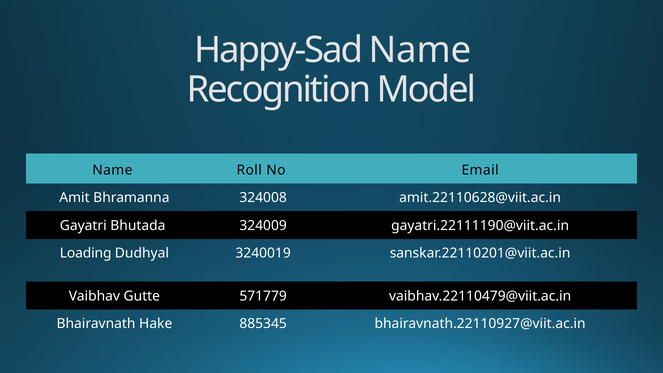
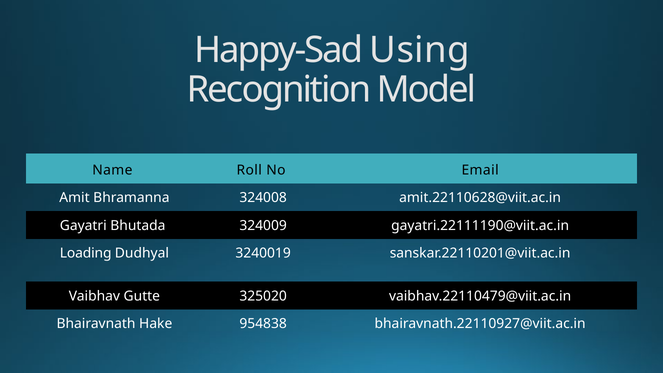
Happy-Sad Name: Name -> Using (420, 50)
571779: 571779 -> 325020 (263, 296)
885345: 885345 -> 954838 (263, 324)
